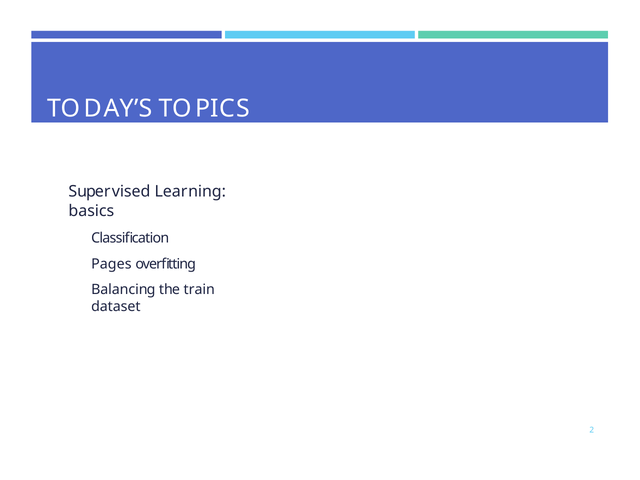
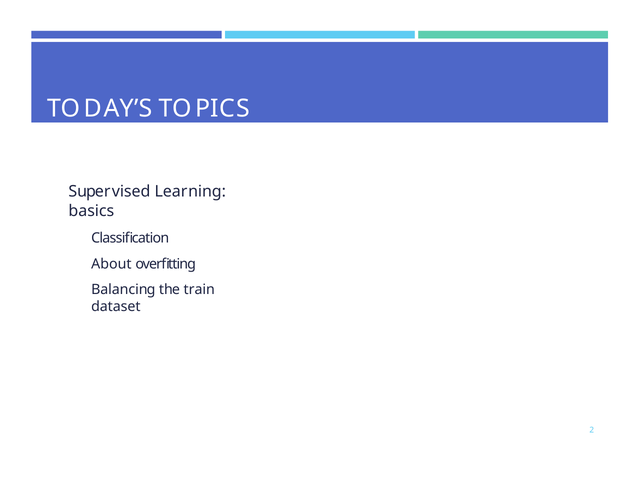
Pages: Pages -> About (111, 264)
